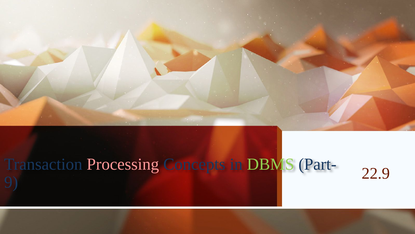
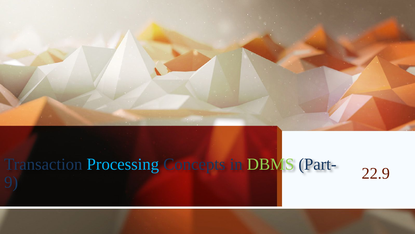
Processing colour: pink -> light blue (123, 164)
